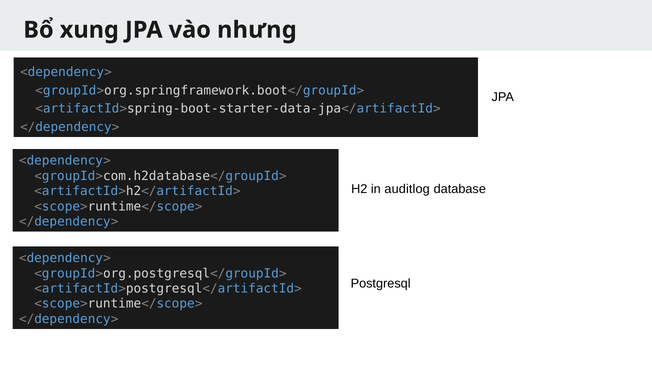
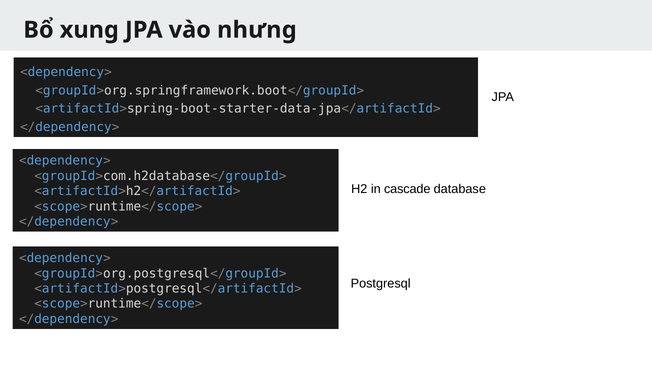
auditlog: auditlog -> cascade (407, 189)
